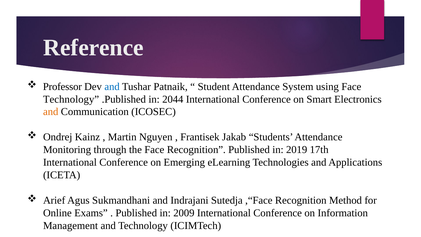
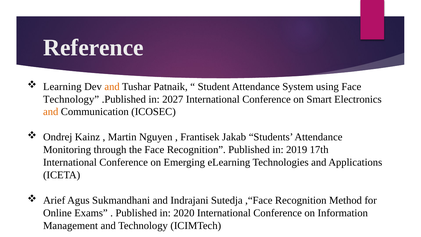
Professor: Professor -> Learning (62, 87)
and colour: blue -> orange (112, 87)
2044: 2044 -> 2027 (173, 99)
2009: 2009 -> 2020 (184, 213)
